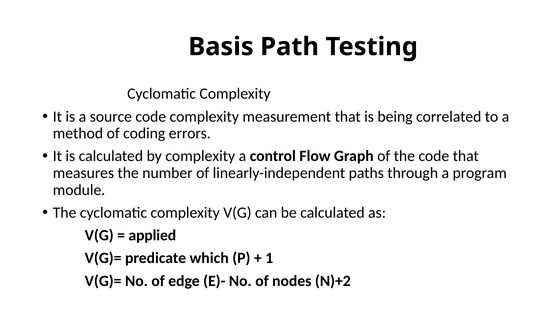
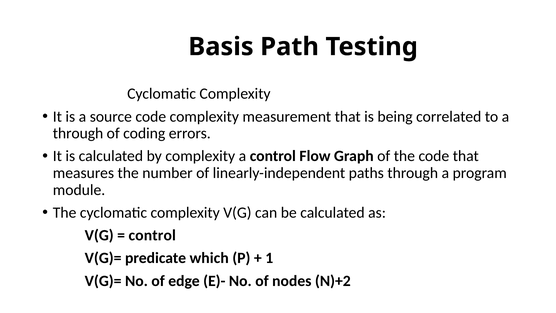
method: method -> through (78, 133)
applied: applied -> control (152, 235)
